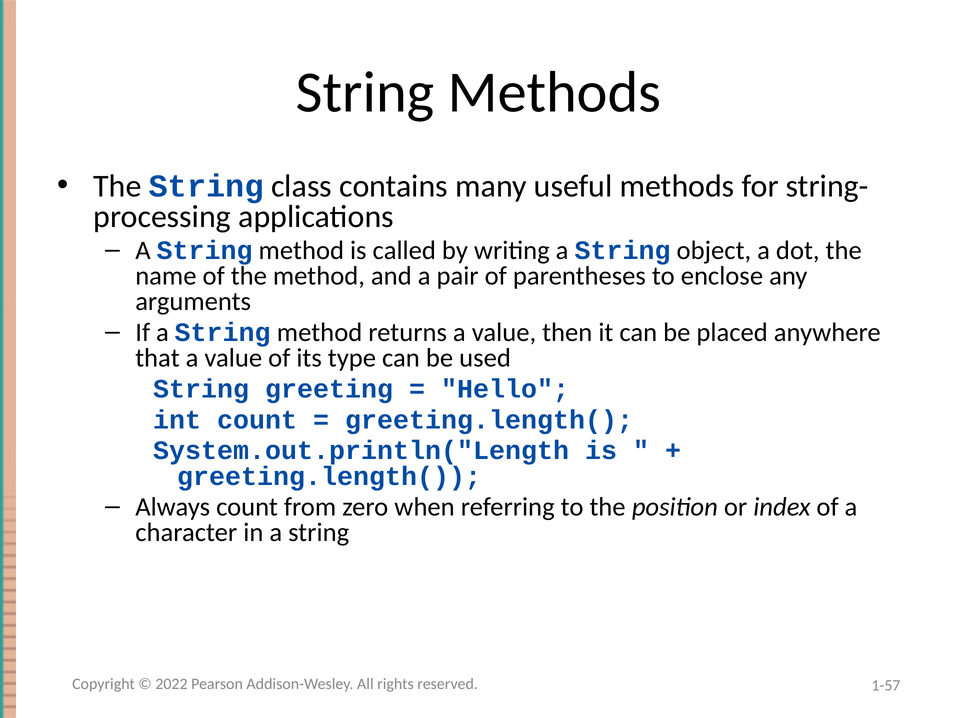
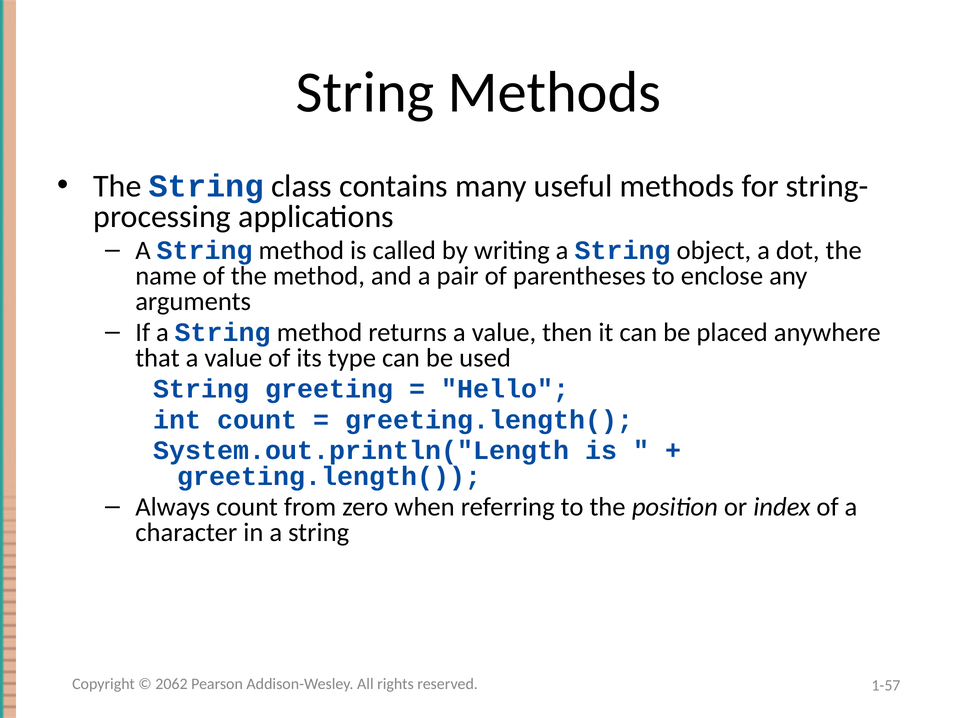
2022: 2022 -> 2062 (171, 684)
